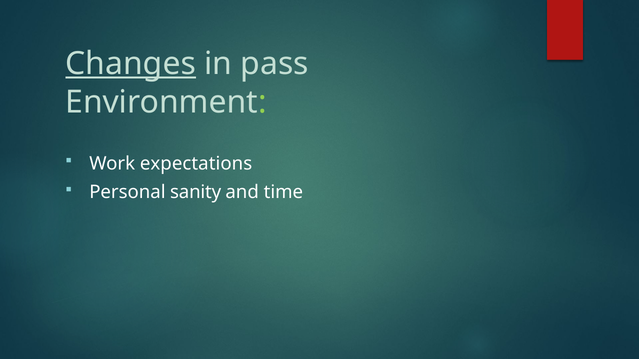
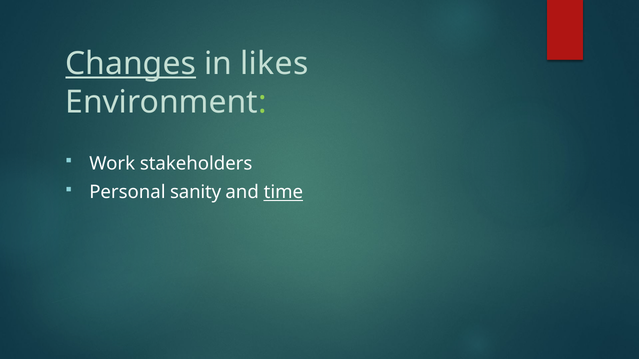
pass: pass -> likes (274, 64)
expectations: expectations -> stakeholders (196, 164)
time underline: none -> present (283, 193)
